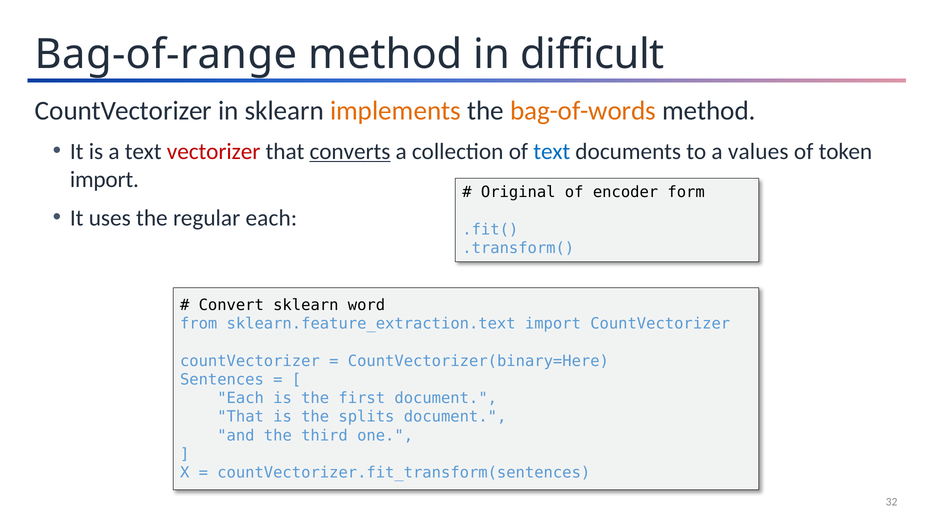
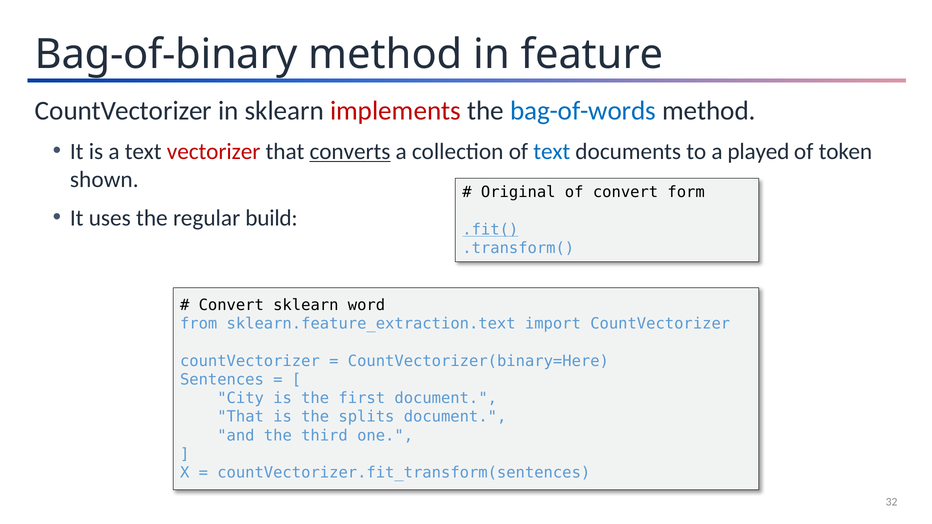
Bag-of-range: Bag-of-range -> Bag-of-binary (166, 54)
difficult: difficult -> feature (592, 54)
implements colour: orange -> red (396, 111)
bag-of-words colour: orange -> blue (583, 111)
values: values -> played (758, 152)
import: import -> shown (104, 179)
of encoder: encoder -> convert (626, 192)
regular each: each -> build (271, 218)
.fit( underline: none -> present (490, 230)
Each: Each -> City (241, 398)
